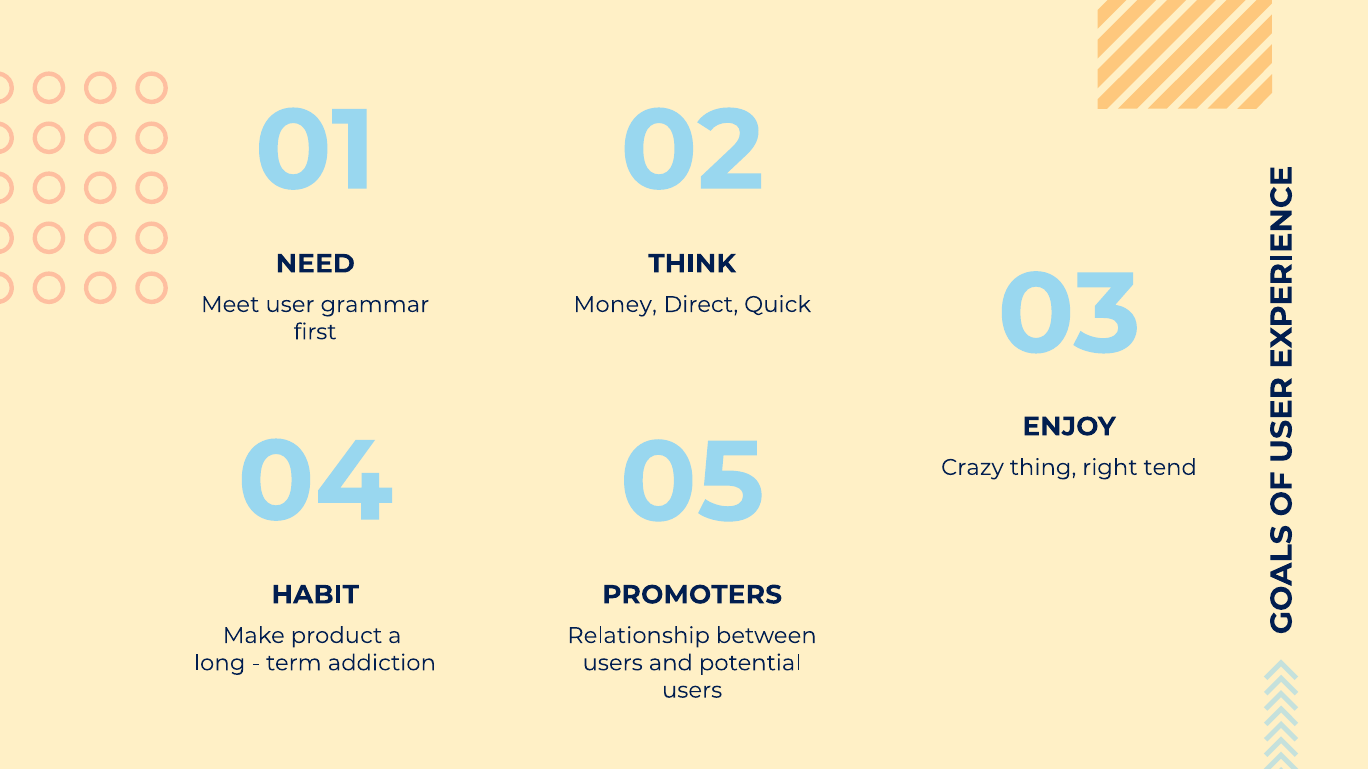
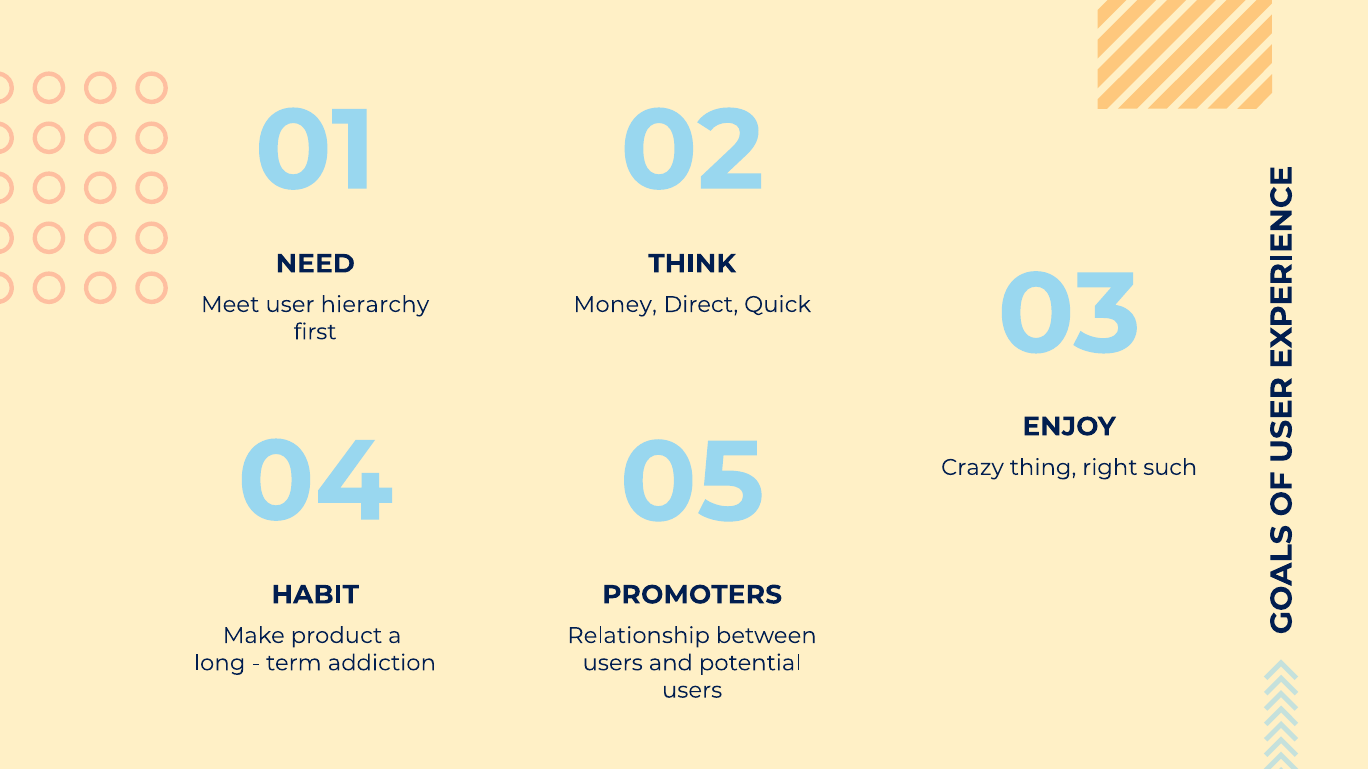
grammar: grammar -> hierarchy (375, 305)
tend: tend -> such (1170, 468)
